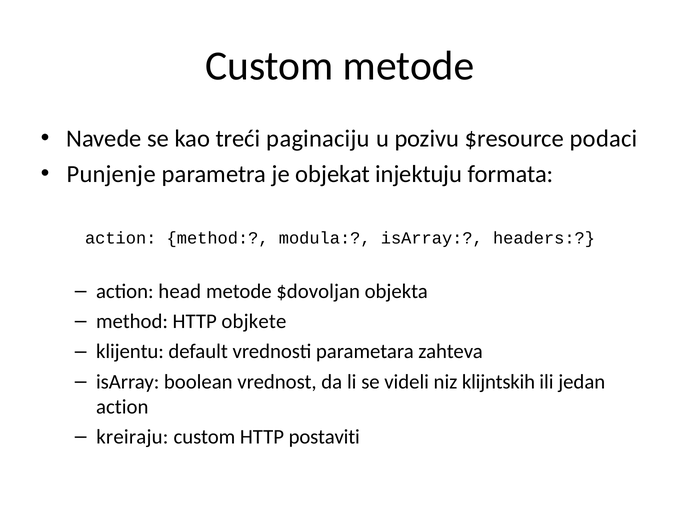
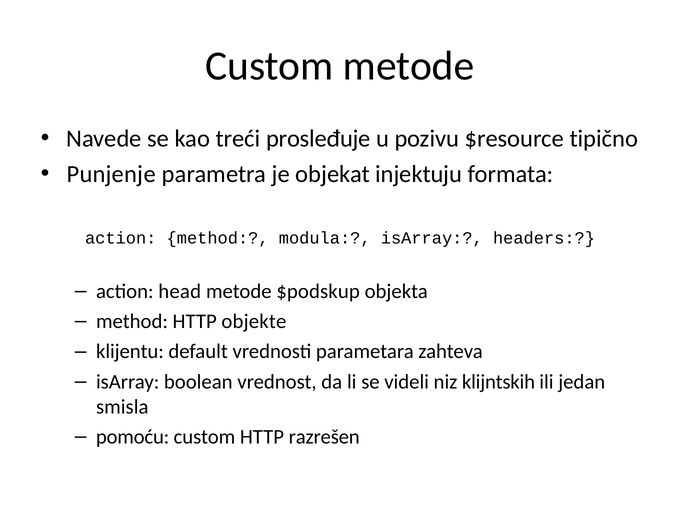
paginaciju: paginaciju -> prosleđuje (318, 139)
podaci: podaci -> tipično (604, 139)
$dovoljan: $dovoljan -> $podskup (318, 291)
objkete: objkete -> objekte (254, 321)
action: action -> smisla (122, 407)
kreiraju: kreiraju -> pomoću (133, 437)
postaviti: postaviti -> razrešen (324, 437)
